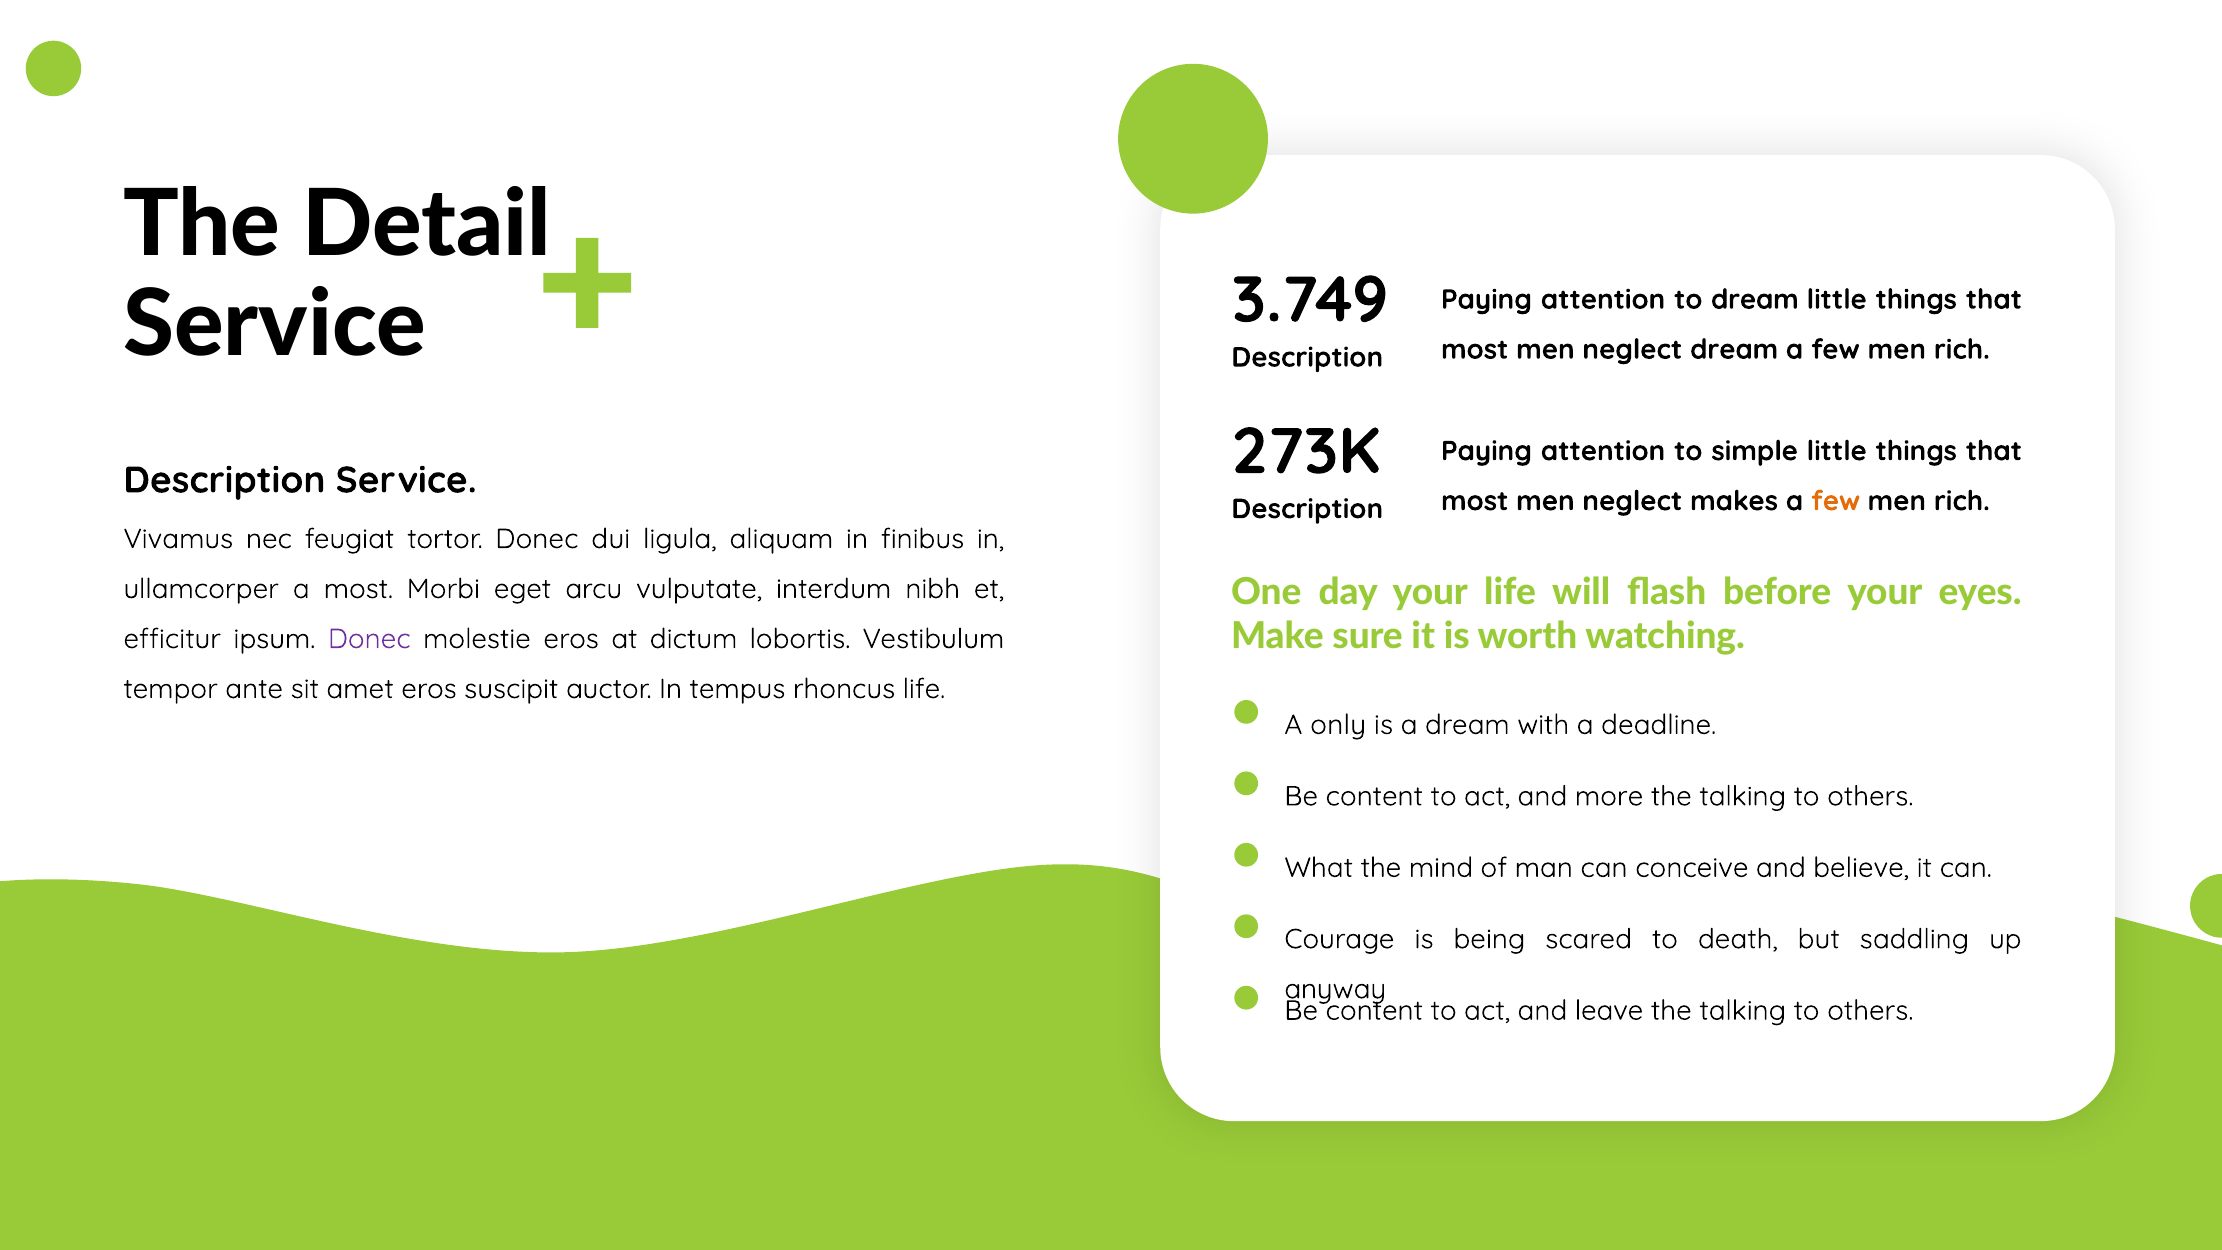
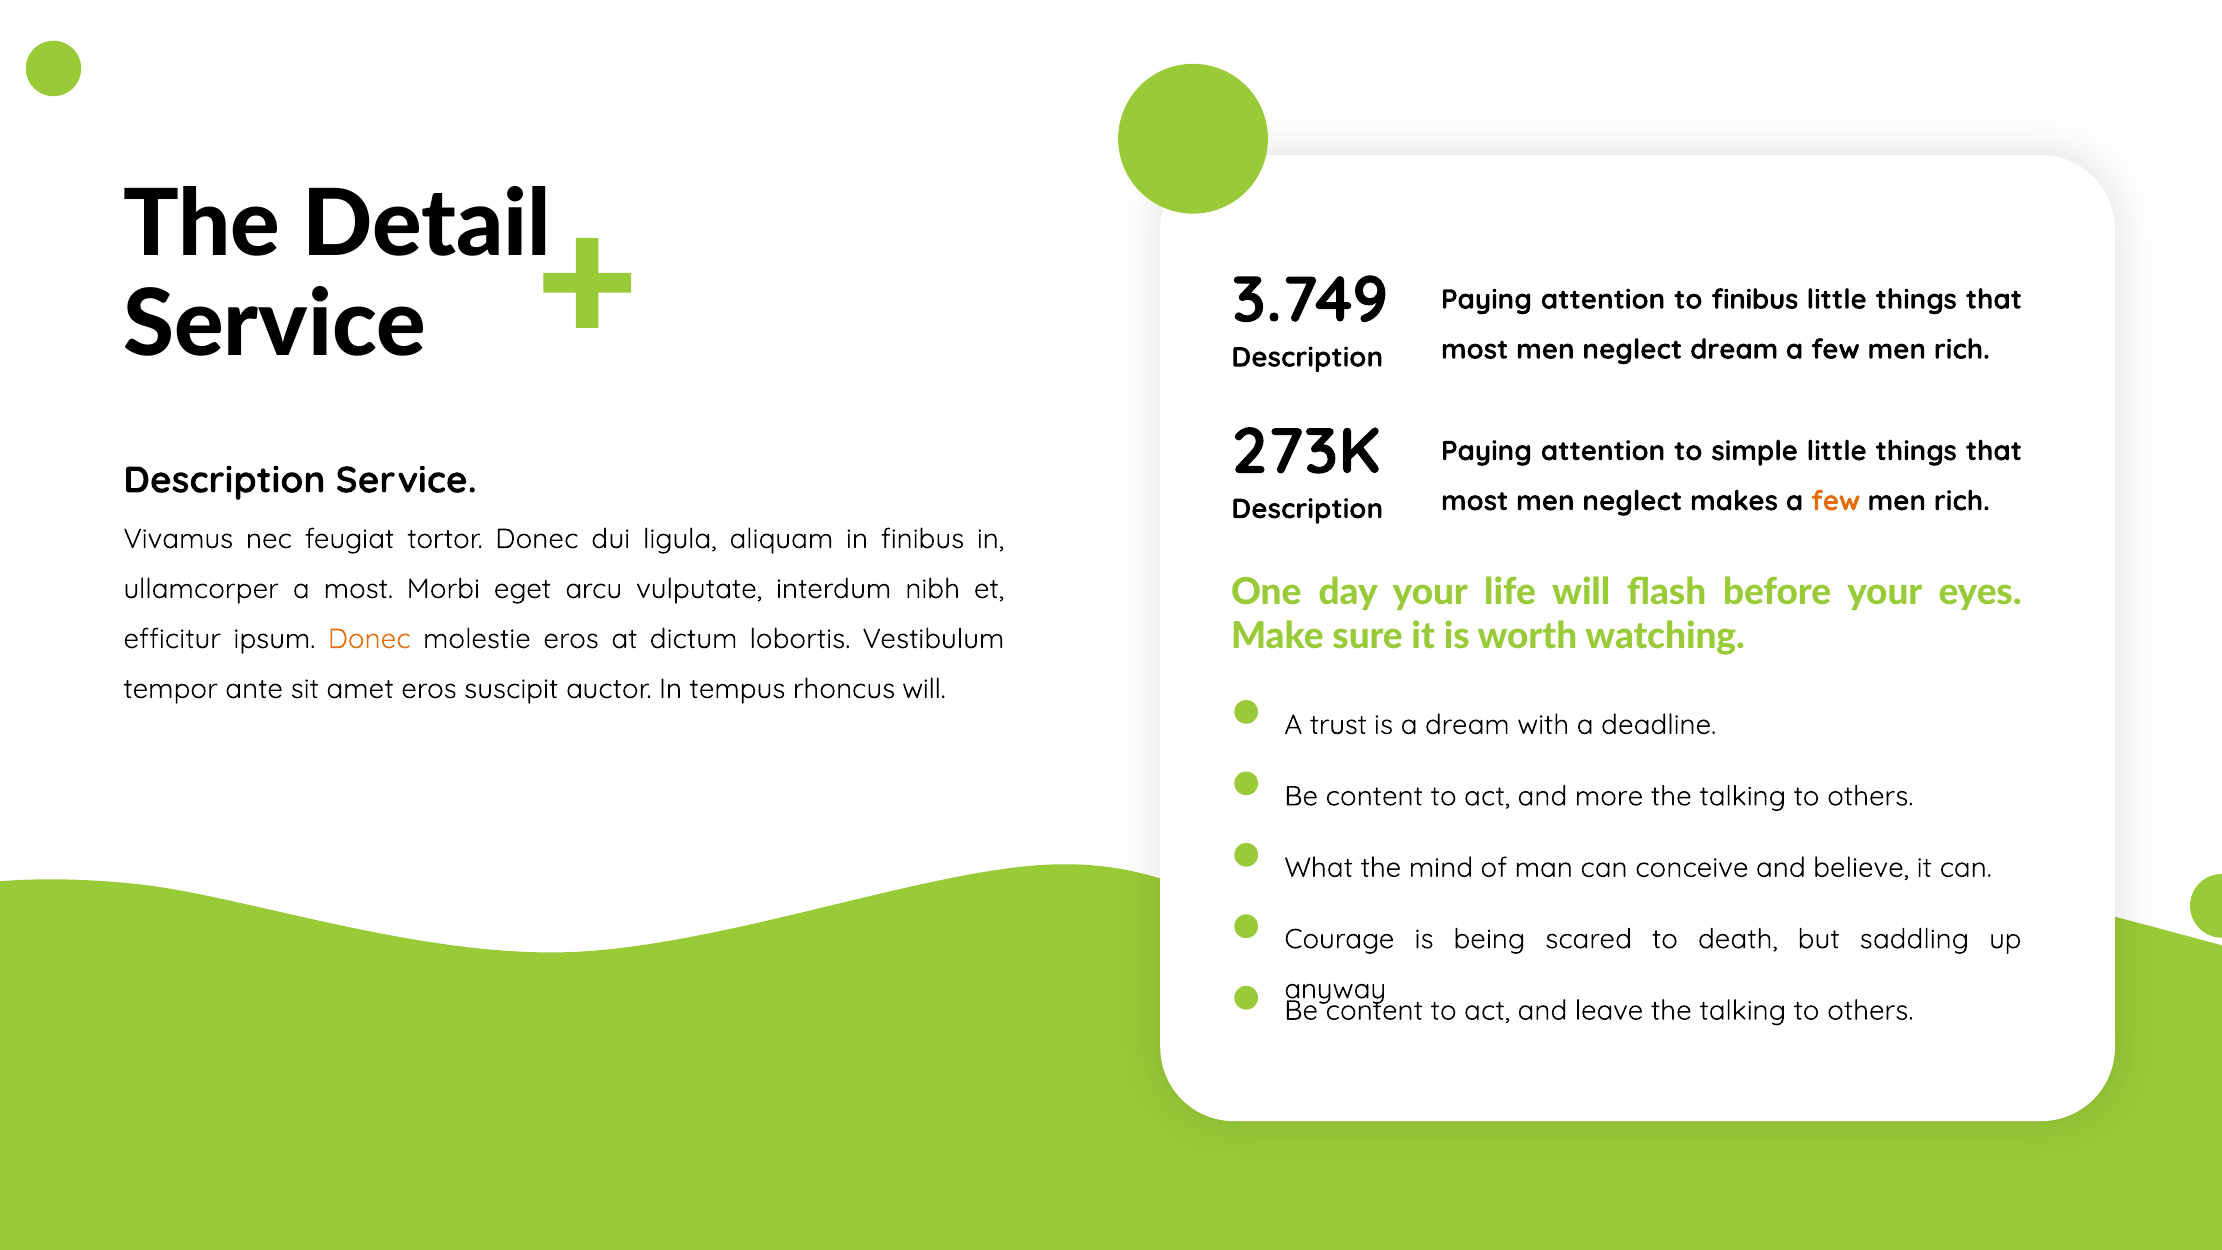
to dream: dream -> finibus (1755, 300)
Donec colour: purple -> orange (369, 639)
rhoncus life: life -> will (924, 689)
only: only -> trust (1338, 725)
